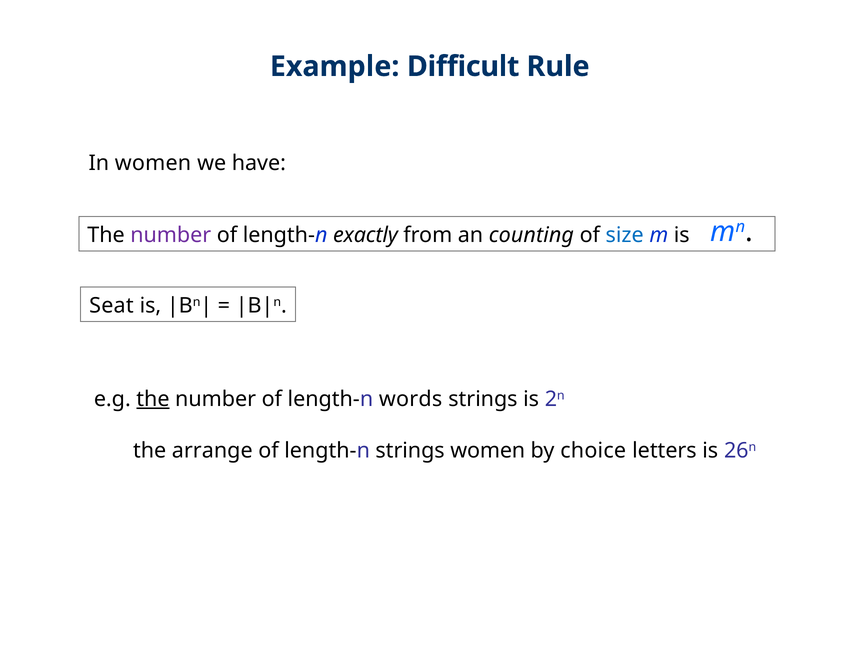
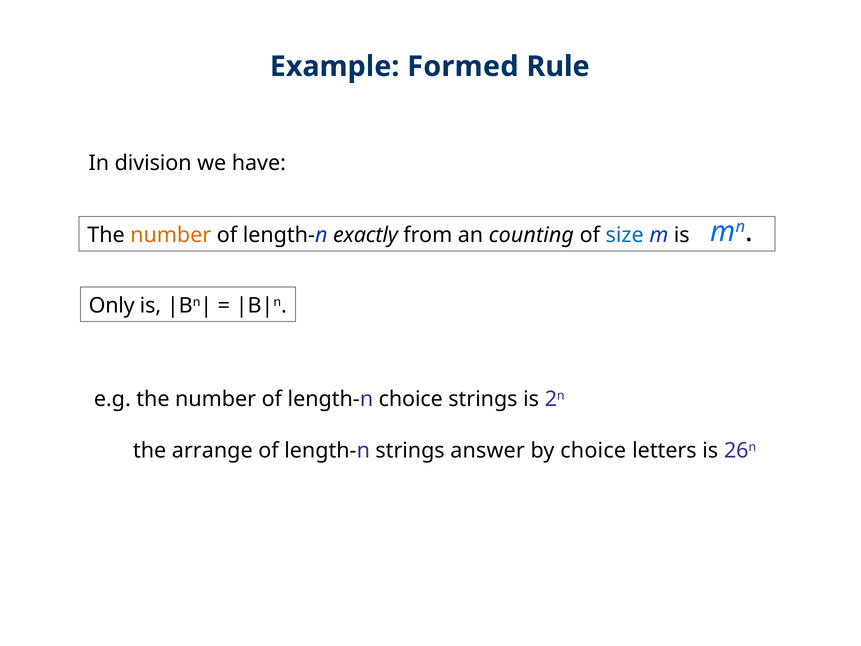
Difficult: Difficult -> Formed (463, 66)
In women: women -> division (153, 163)
number colour: purple -> orange (171, 235)
Seat: Seat -> Only (112, 306)
the underline: present -> none (153, 399)
length-n words: words -> choice (411, 399)
strings women: women -> answer (488, 451)
